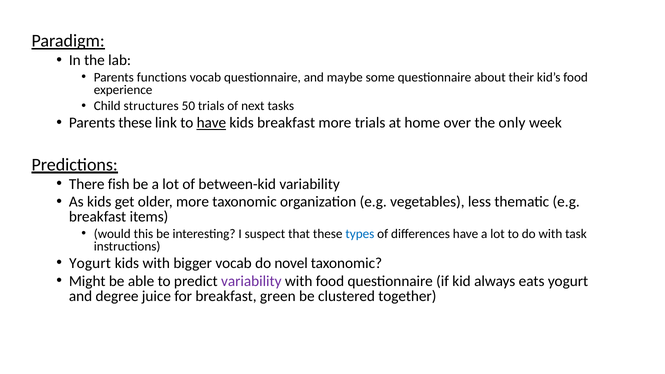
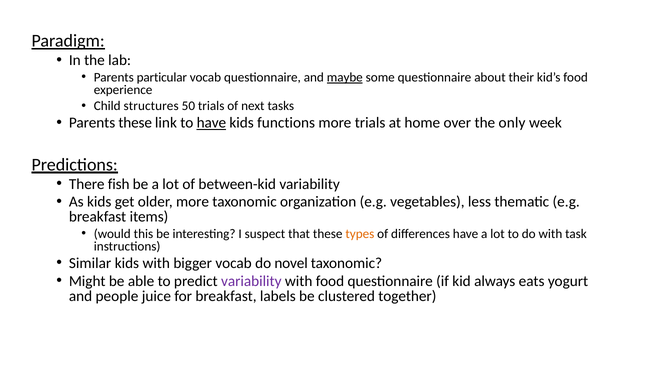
functions: functions -> particular (162, 77)
maybe underline: none -> present (345, 77)
kids breakfast: breakfast -> functions (286, 123)
types colour: blue -> orange (360, 234)
Yogurt: Yogurt -> Similar (90, 263)
degree: degree -> people (117, 296)
green: green -> labels (278, 296)
